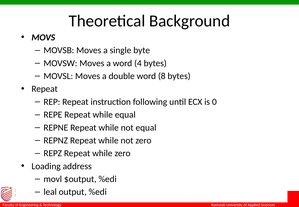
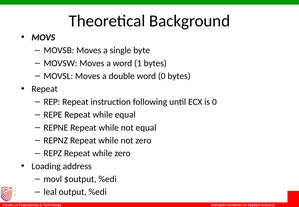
4: 4 -> 1 (138, 63)
word 8: 8 -> 0 (162, 76)
